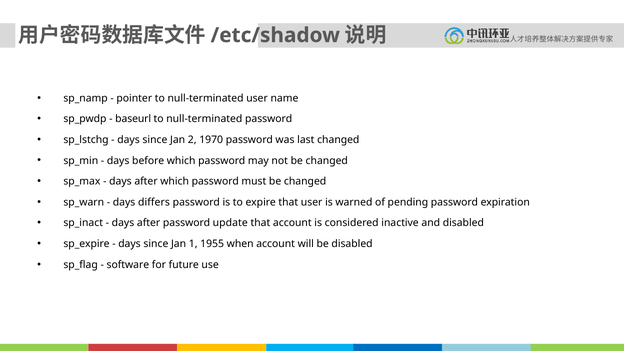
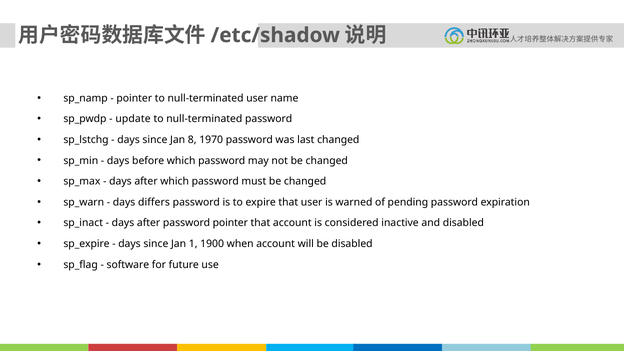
baseurl: baseurl -> update (133, 119)
2: 2 -> 8 (192, 140)
password update: update -> pointer (230, 223)
1955: 1955 -> 1900 (212, 244)
